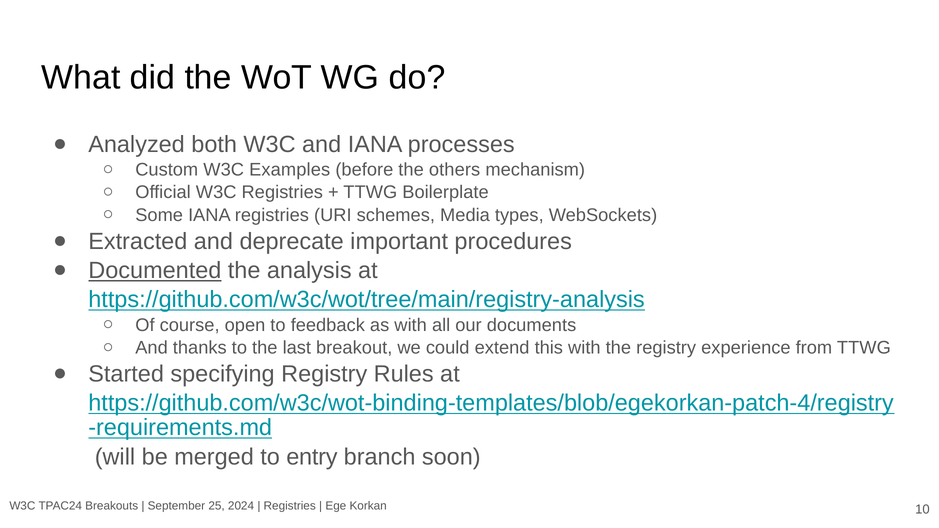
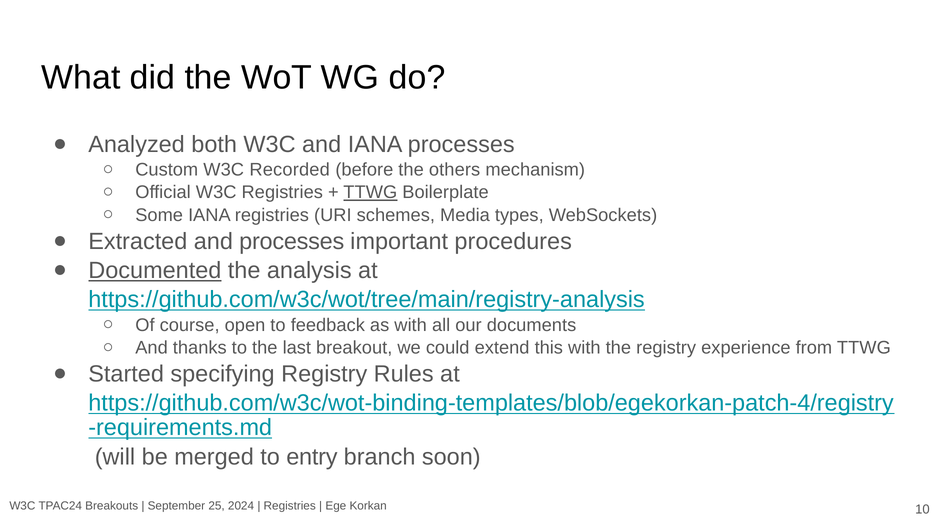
Examples: Examples -> Recorded (290, 170)
TTWG underline: none -> present (370, 192)
and deprecate: deprecate -> processes (292, 242)
